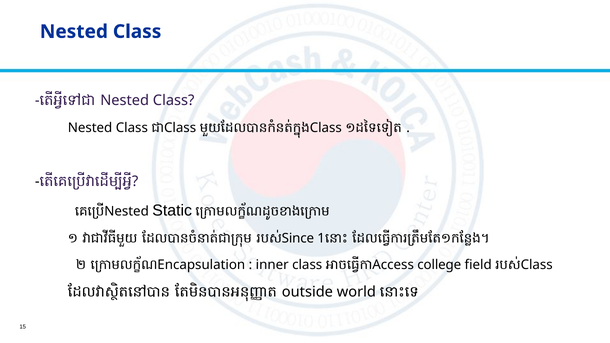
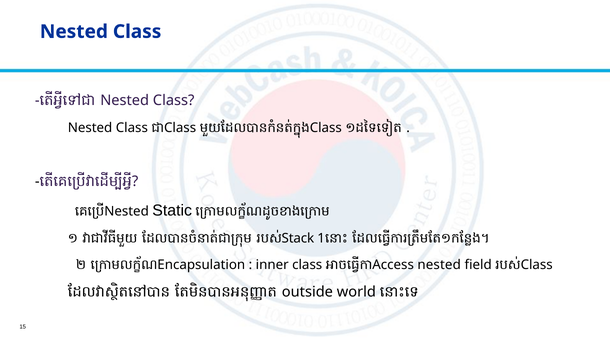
Since: Since -> Stack (298, 238)
college: college -> nested (439, 265)
